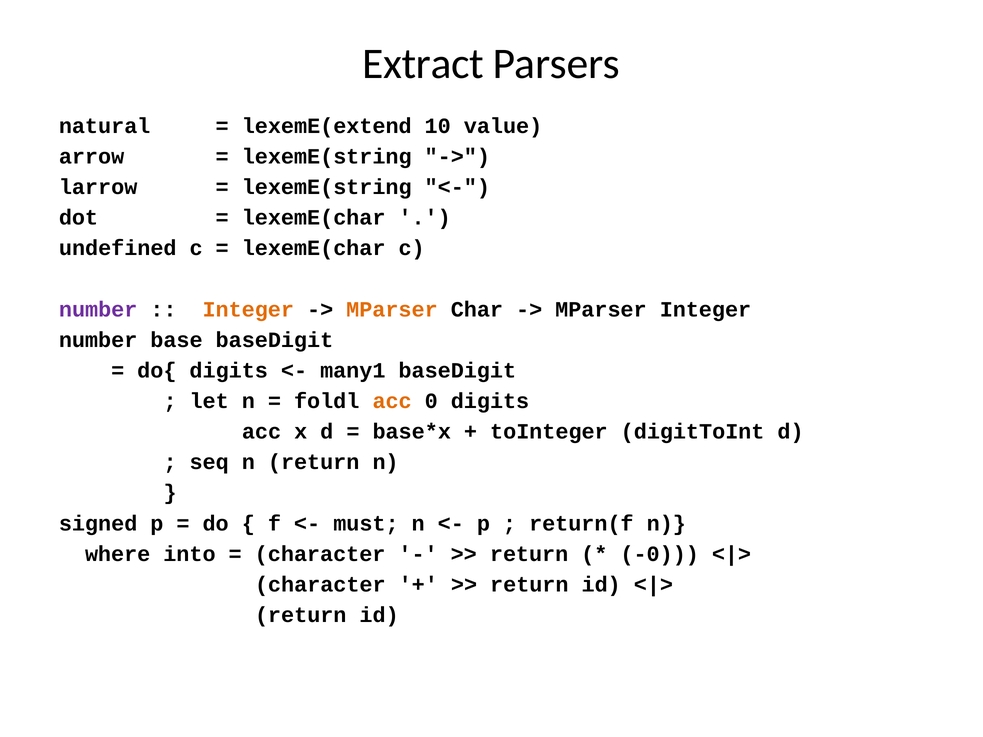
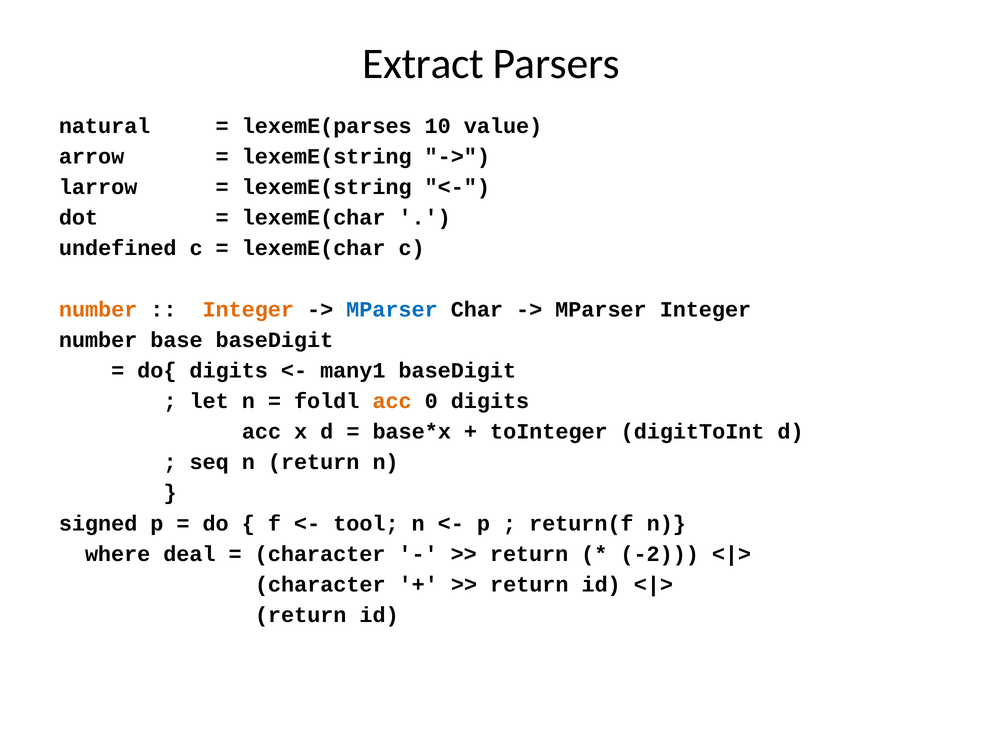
lexemE(extend: lexemE(extend -> lexemE(parses (327, 126)
number colour: purple -> orange (98, 309)
MParser colour: orange -> blue (392, 309)
must: must -> tool (366, 524)
into: into -> deal (189, 554)
-0: -0 -> -2 (660, 554)
